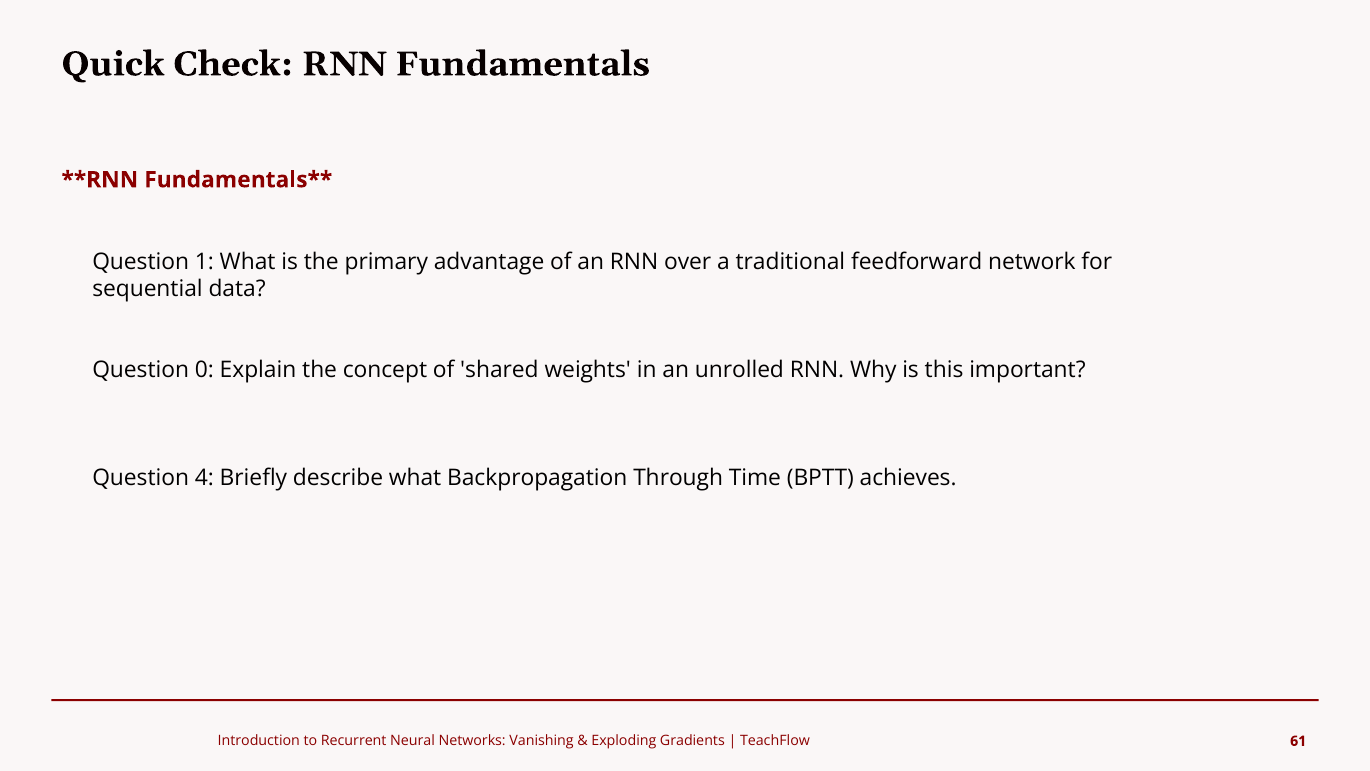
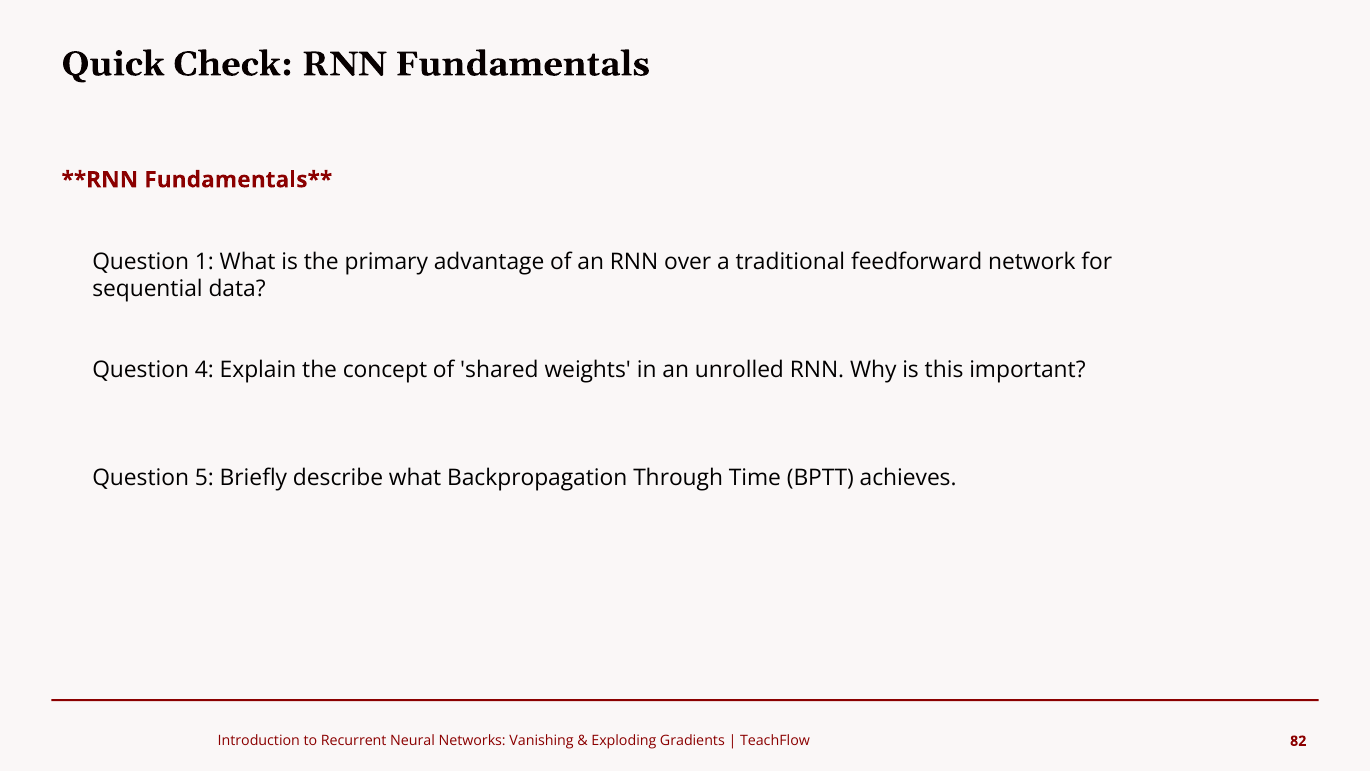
0: 0 -> 4 (204, 370)
4: 4 -> 5 (204, 478)
61: 61 -> 82 (1298, 741)
